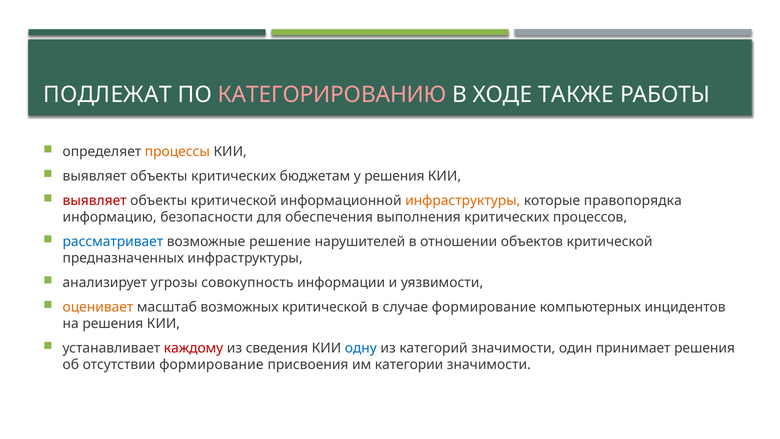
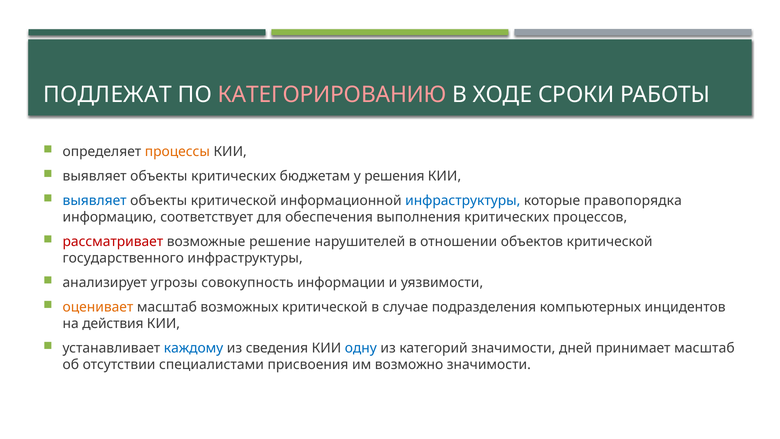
ТАКЖЕ: ТАКЖЕ -> СРОКИ (576, 95)
выявляет colour: red -> blue (95, 201)
инфраструктуры colour: orange -> blue (463, 201)
безопасности: безопасности -> соответствует (207, 217)
рассматривает colour: blue -> red (113, 242)
предназначенных: предназначенных -> государственного (123, 258)
случае формирование: формирование -> подразделения (484, 307)
на решения: решения -> действия (113, 323)
каждому colour: red -> blue (194, 348)
один: один -> дней (576, 348)
принимает решения: решения -> масштаб (704, 348)
отсутствии формирование: формирование -> специалистами (211, 364)
категории: категории -> возможно (409, 364)
